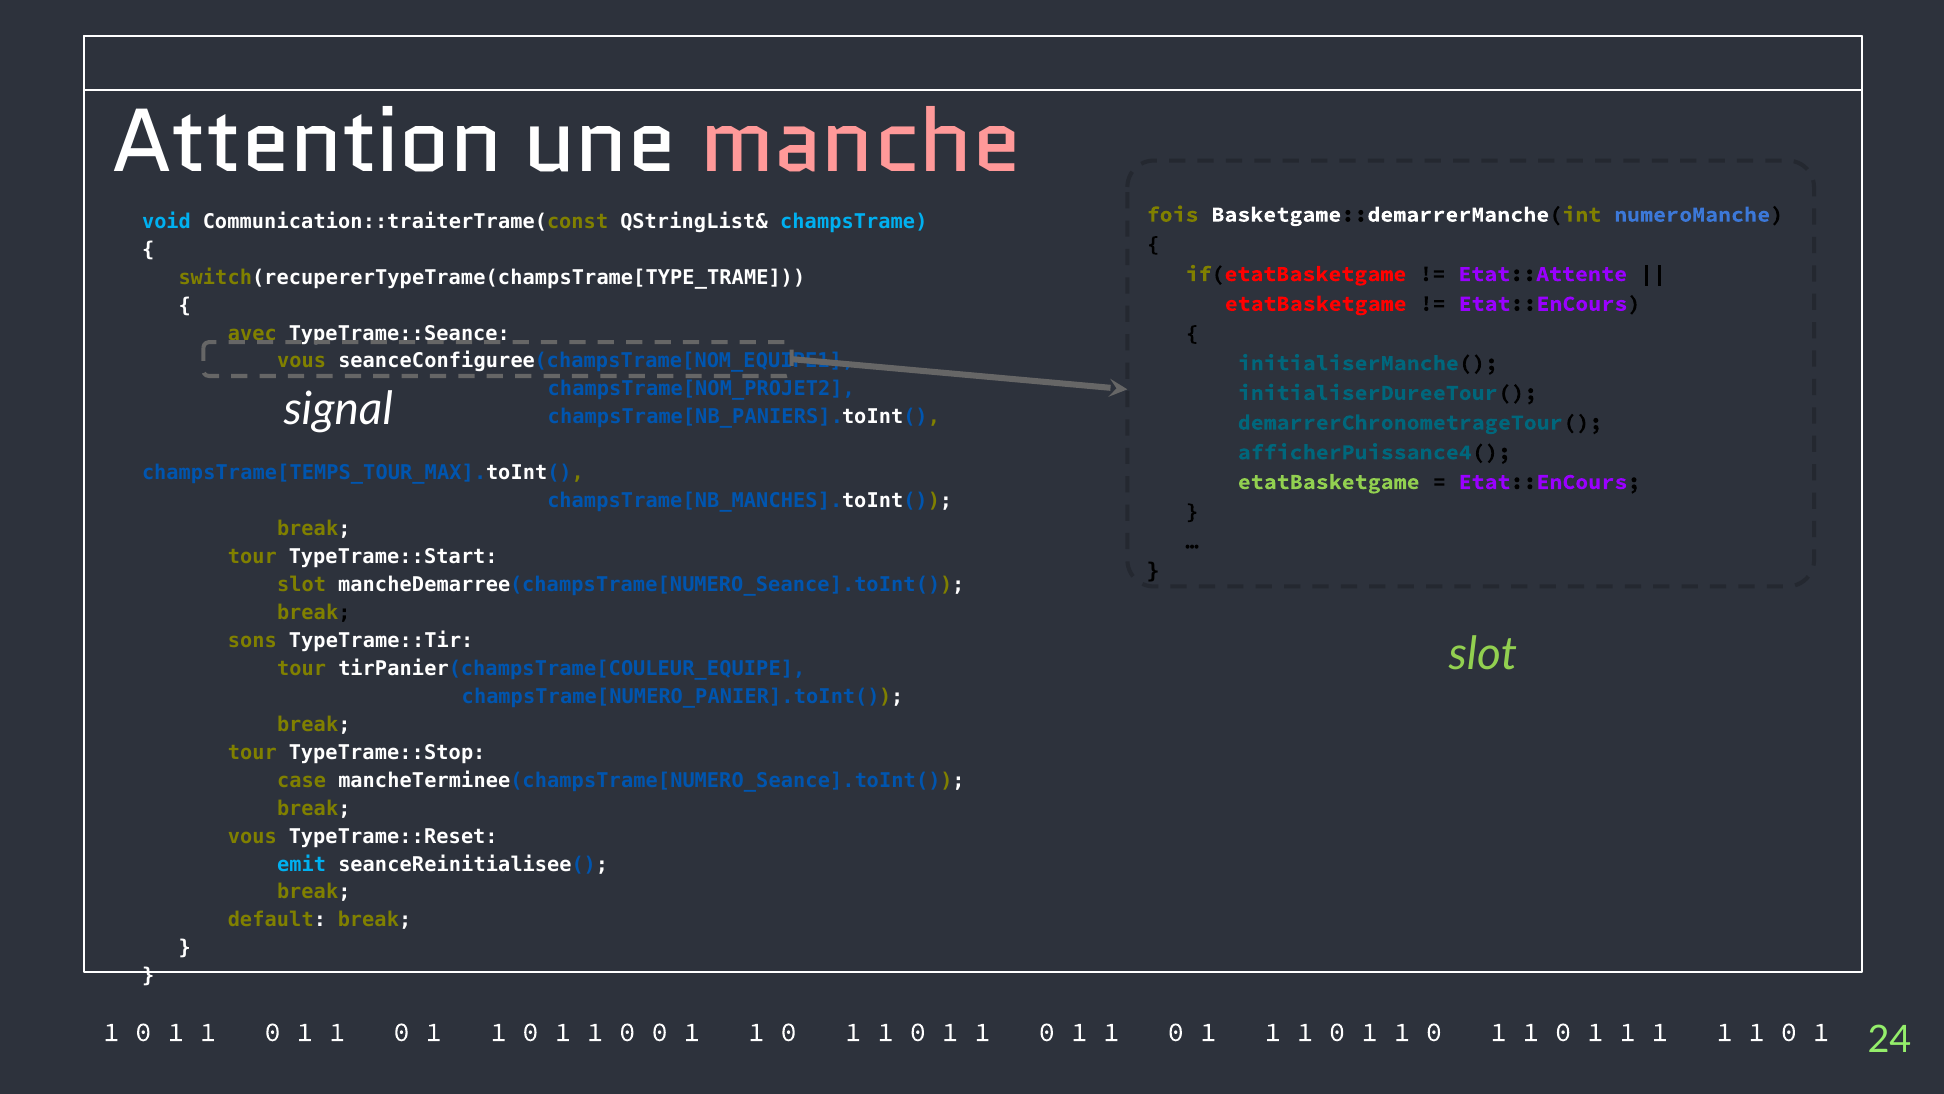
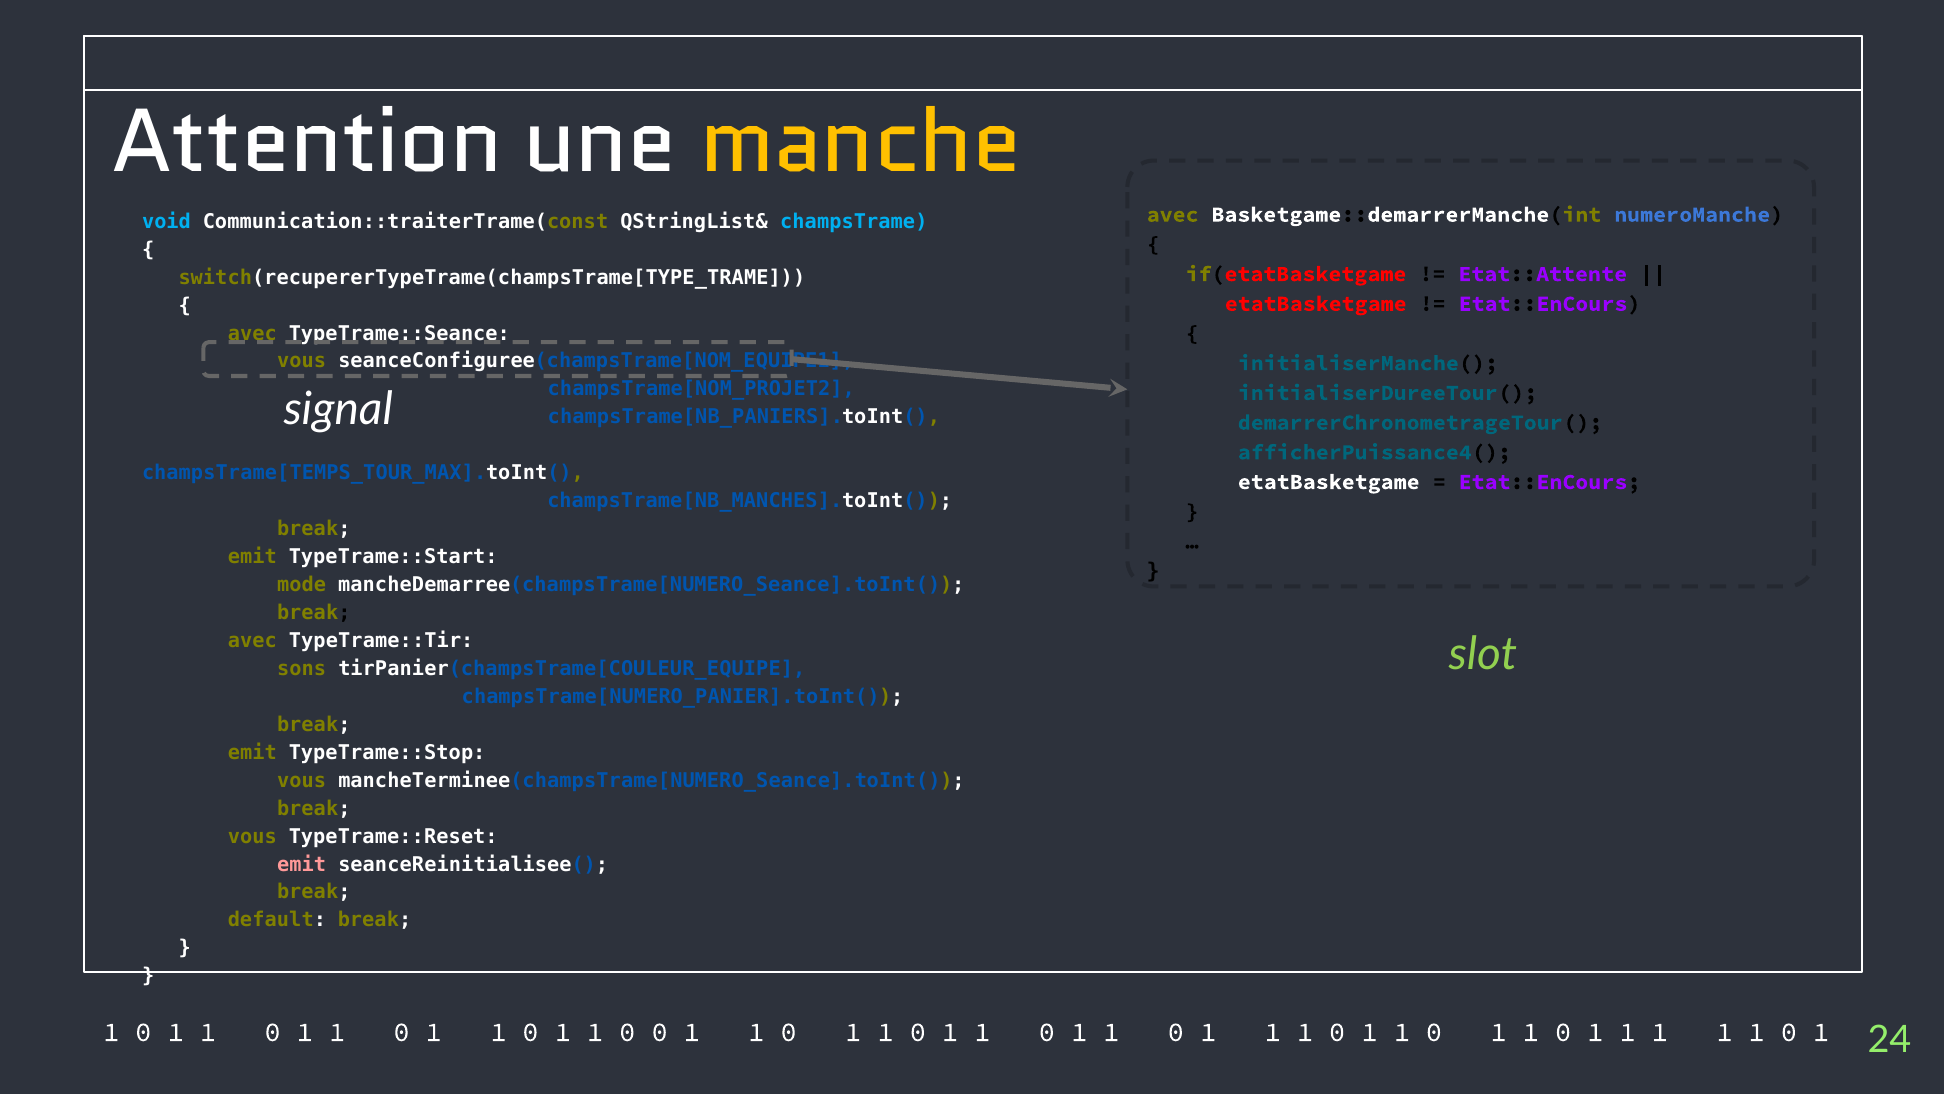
manche colour: pink -> yellow (861, 142)
fois: fois -> avec (1173, 214)
etatBasketgame colour: light green -> white (1329, 482)
tour: tour -> emit (252, 557)
slot: slot -> mode (302, 585)
sons: sons -> avec (252, 640)
tour: tour -> sons (302, 668)
tour: tour -> emit (252, 752)
case: case -> vous (302, 780)
emit colour: light blue -> pink (302, 864)
